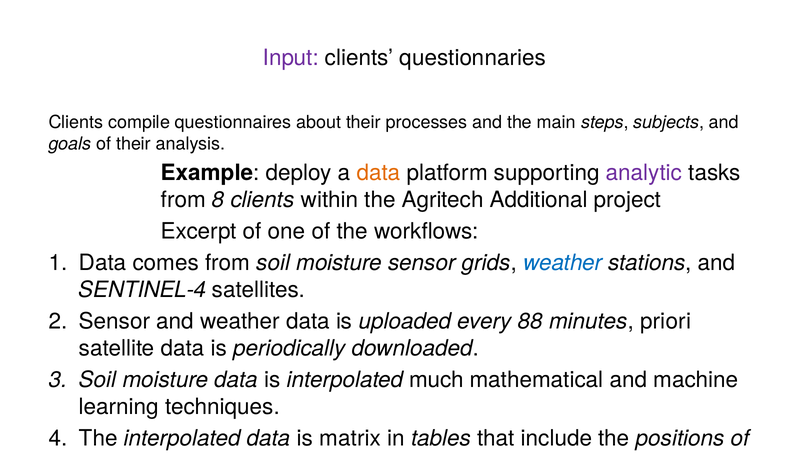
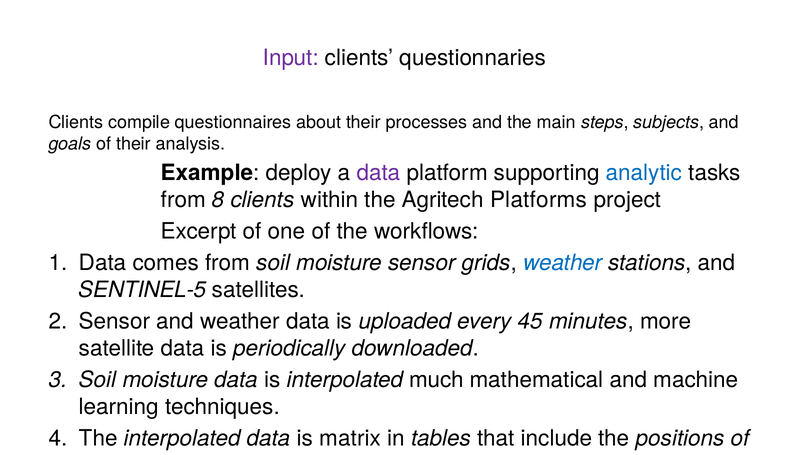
data colour: orange -> purple (379, 173)
analytic colour: purple -> blue (644, 173)
Additional: Additional -> Platforms (539, 200)
SENTINEL-4: SENTINEL-4 -> SENTINEL-5 (142, 290)
88: 88 -> 45 (530, 321)
priori: priori -> more (666, 321)
